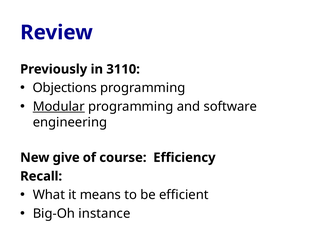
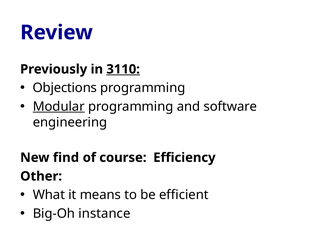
3110 underline: none -> present (123, 69)
give: give -> find (66, 158)
Recall: Recall -> Other (41, 176)
